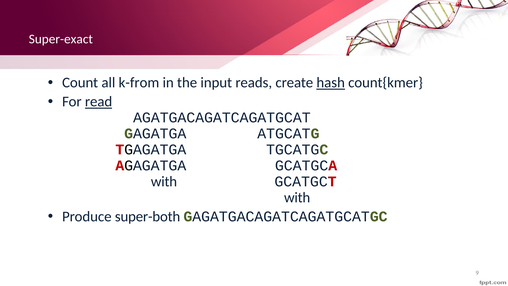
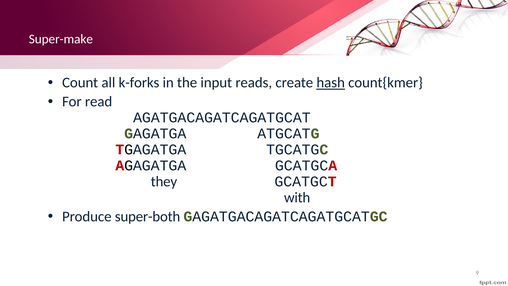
Super-exact: Super-exact -> Super-make (61, 39)
k-from: k-from -> k-forks (139, 83)
read underline: present -> none (99, 102)
with: with -> they (164, 181)
